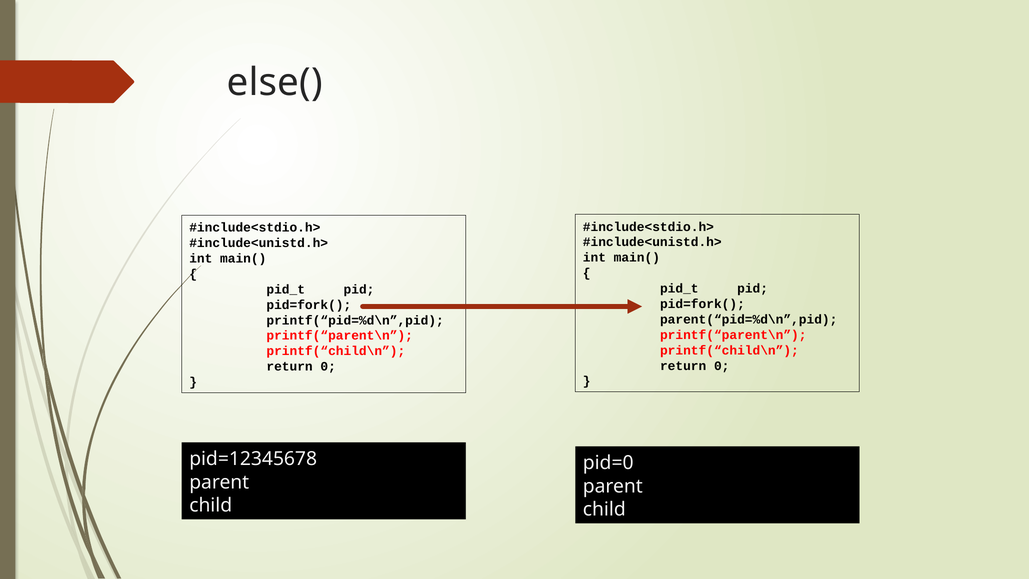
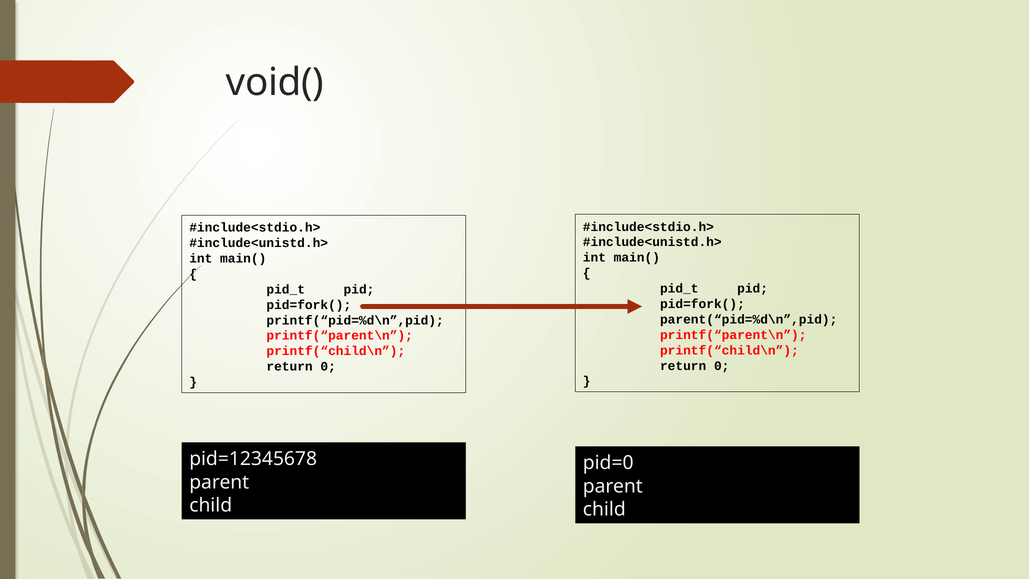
else(: else( -> void( (275, 82)
